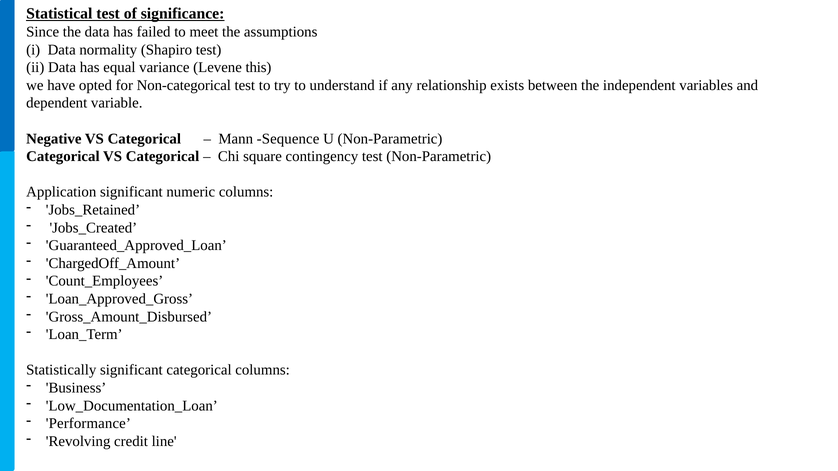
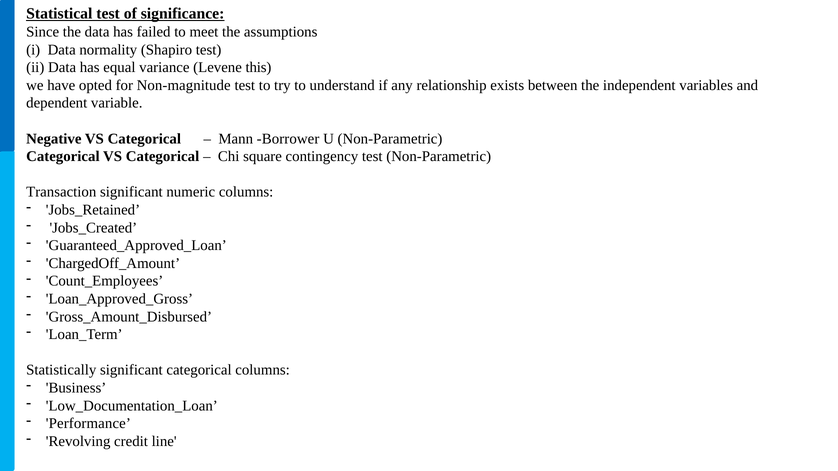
Non-categorical: Non-categorical -> Non-magnitude (184, 85)
Sequence: Sequence -> Borrower (288, 139)
Application: Application -> Transaction (61, 192)
